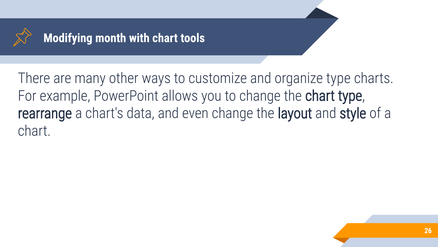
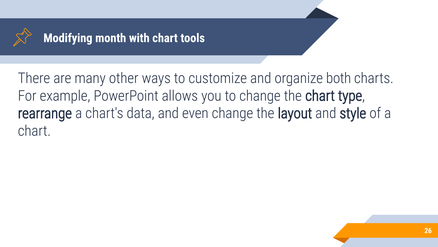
organize type: type -> both (339, 78)
